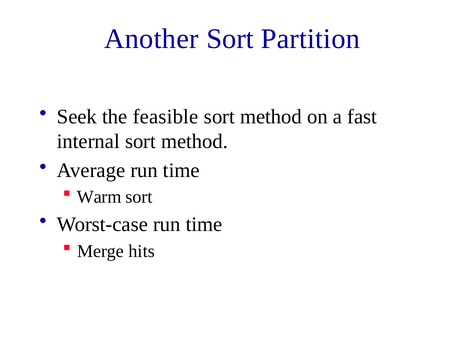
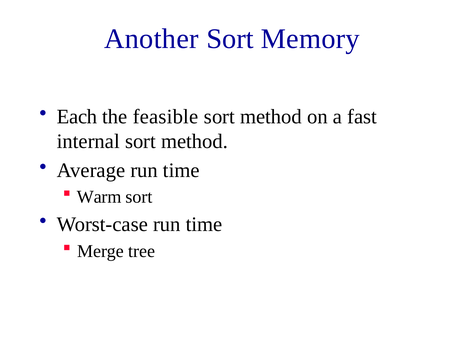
Partition: Partition -> Memory (310, 39)
Seek: Seek -> Each (77, 117)
hits: hits -> tree (142, 251)
